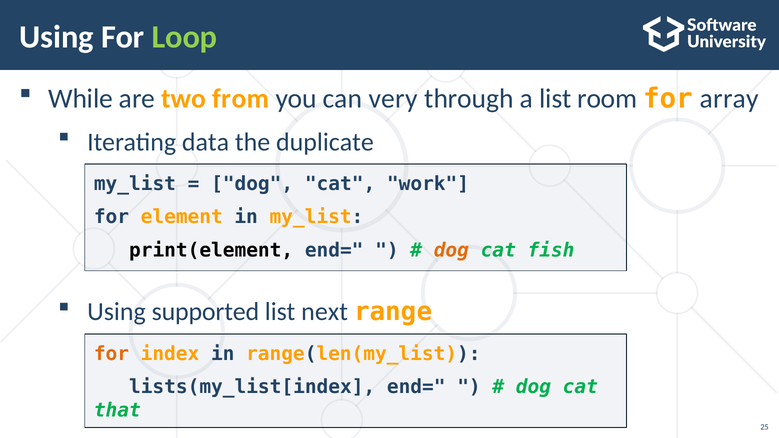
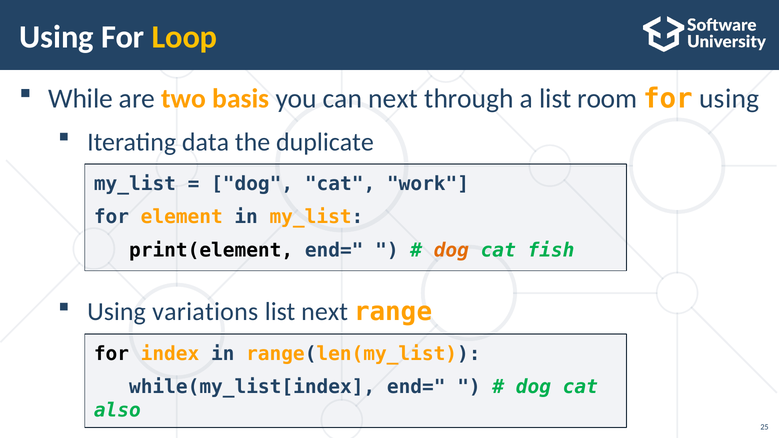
Loop colour: light green -> yellow (185, 37)
from: from -> basis (241, 99)
can very: very -> next (393, 99)
for array: array -> using (729, 99)
supported: supported -> variations (205, 312)
for colour: orange -> black (111, 354)
lists(my_list[index: lists(my_list[index -> while(my_list[index (252, 387)
that: that -> also (117, 411)
